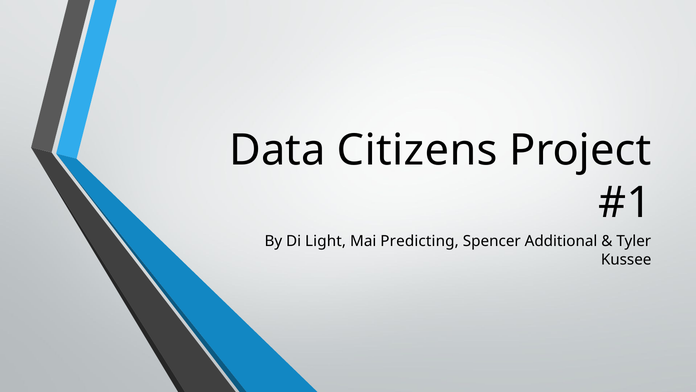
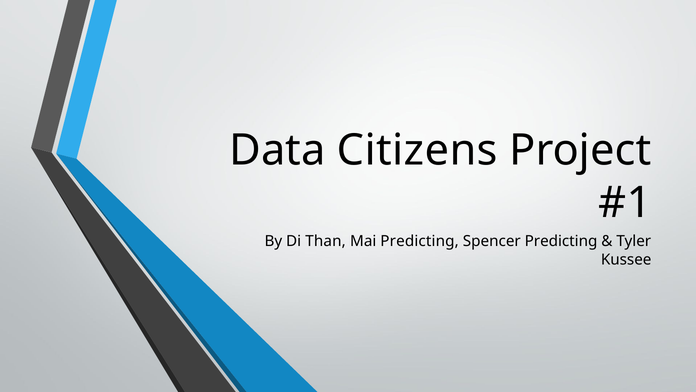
Light: Light -> Than (326, 241)
Spencer Additional: Additional -> Predicting (561, 241)
